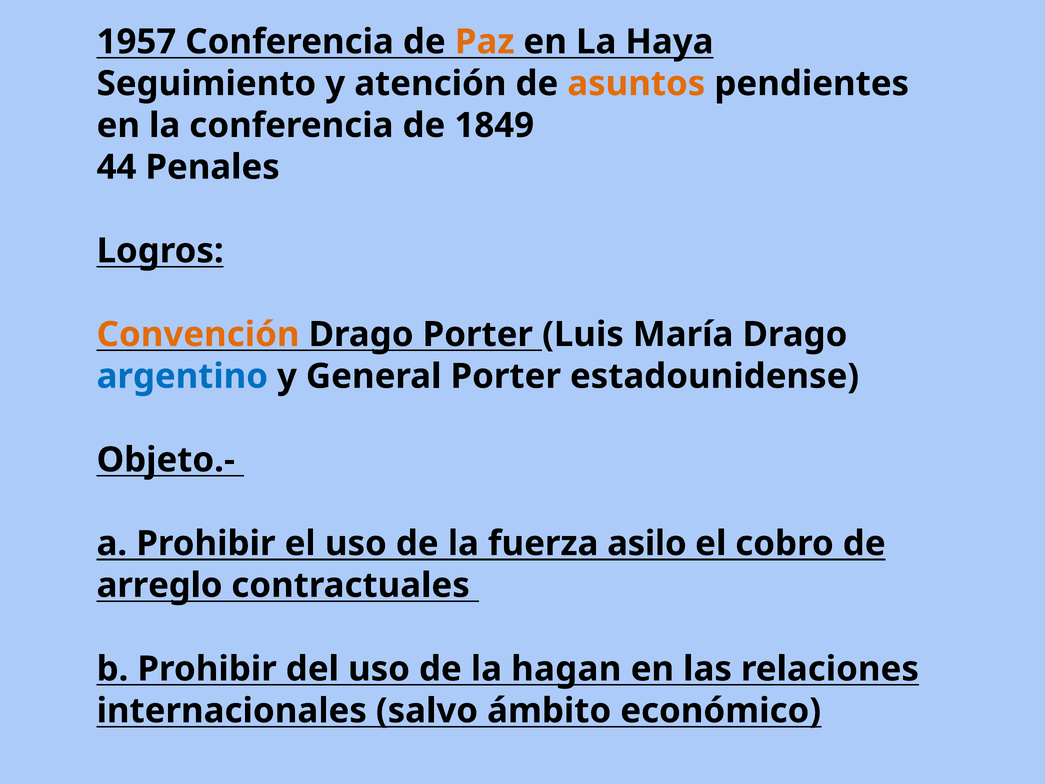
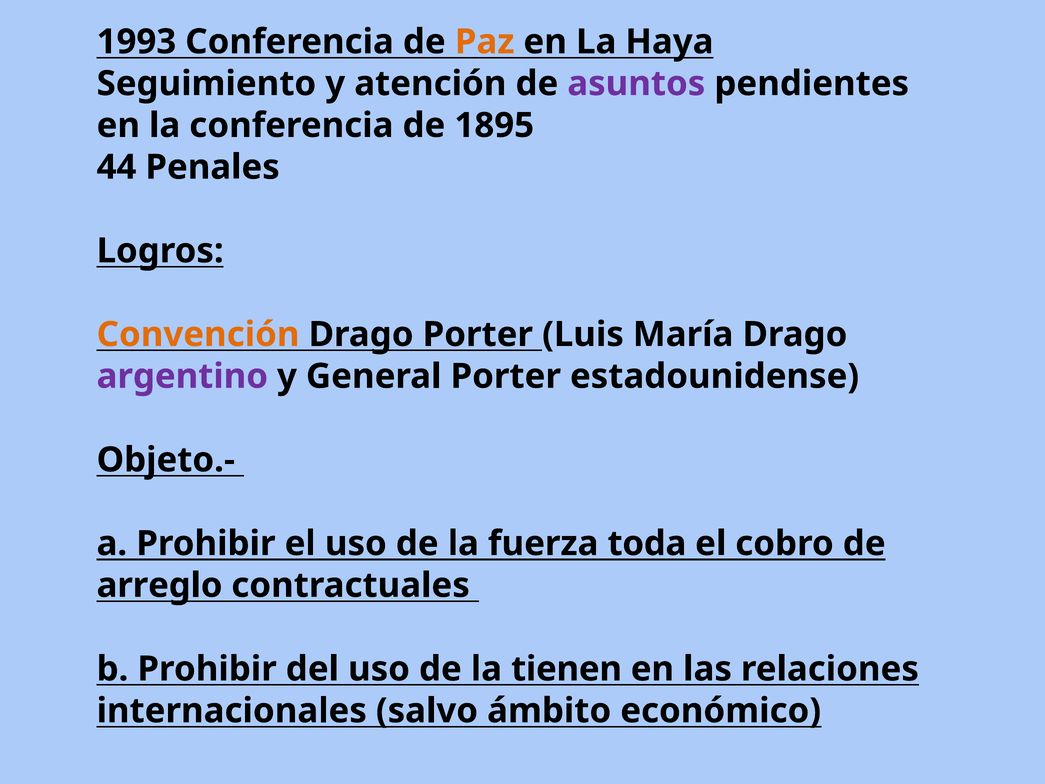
1957: 1957 -> 1993 (136, 42)
asuntos colour: orange -> purple (636, 84)
1849: 1849 -> 1895 (494, 125)
argentino colour: blue -> purple (182, 376)
asilo: asilo -> toda (647, 543)
hagan: hagan -> tienen (567, 669)
